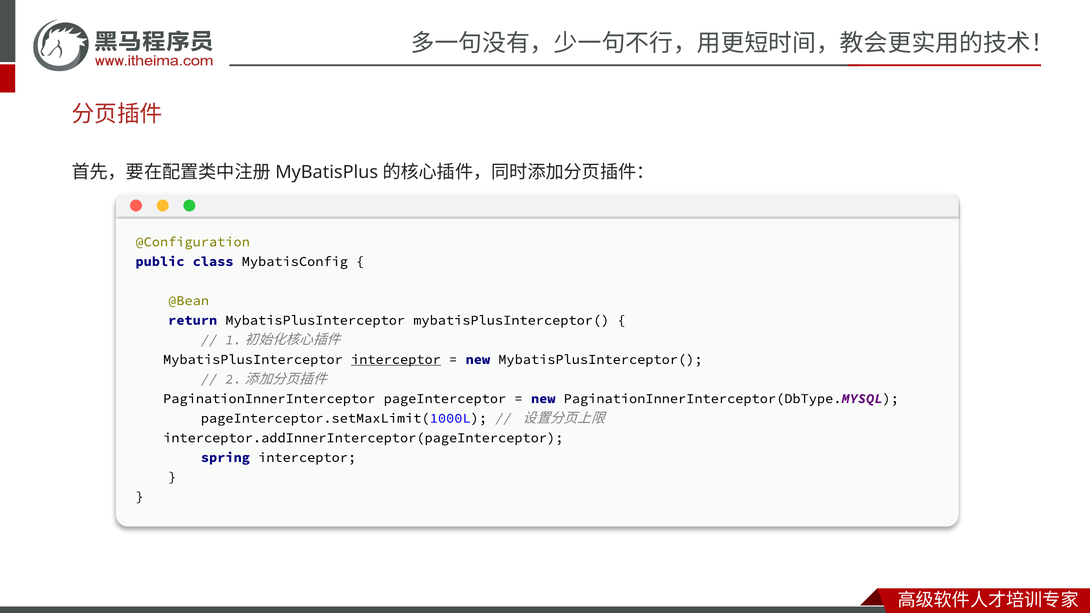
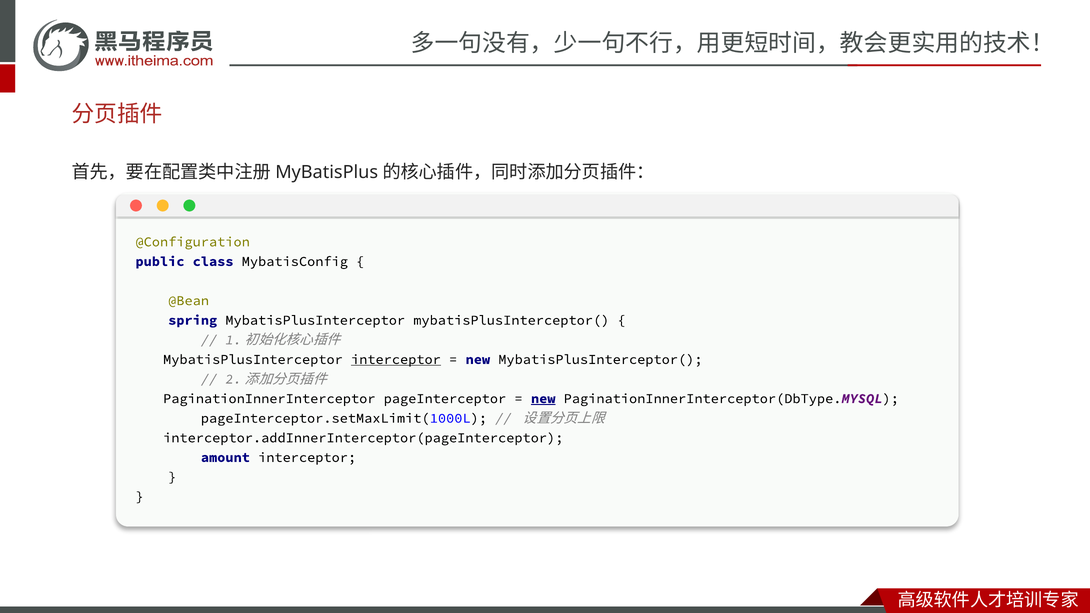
return: return -> spring (193, 320)
new underline: none -> present (543, 399)
spring: spring -> amount (225, 457)
